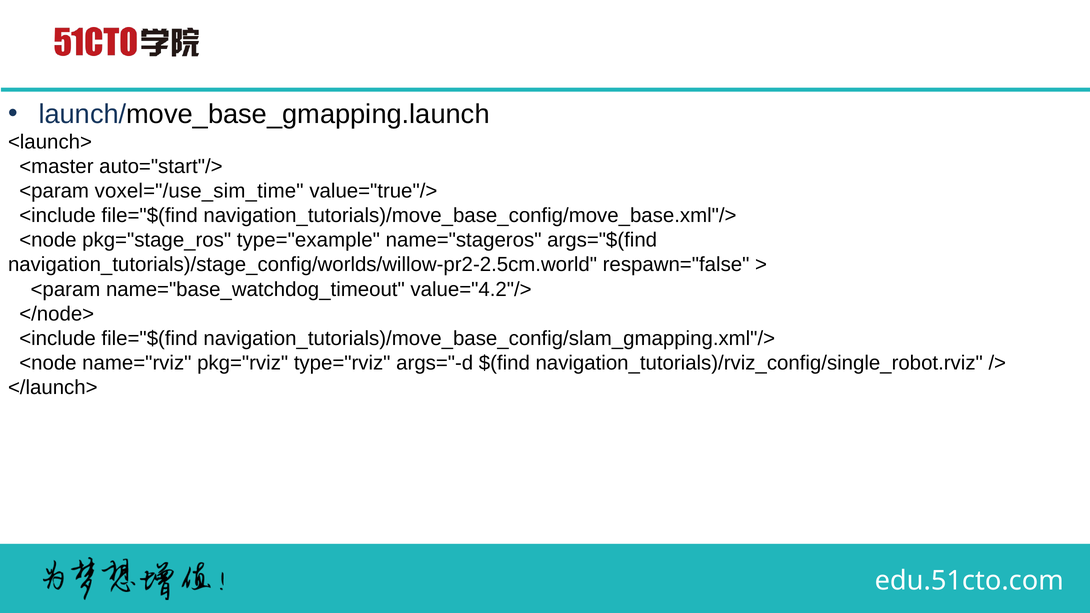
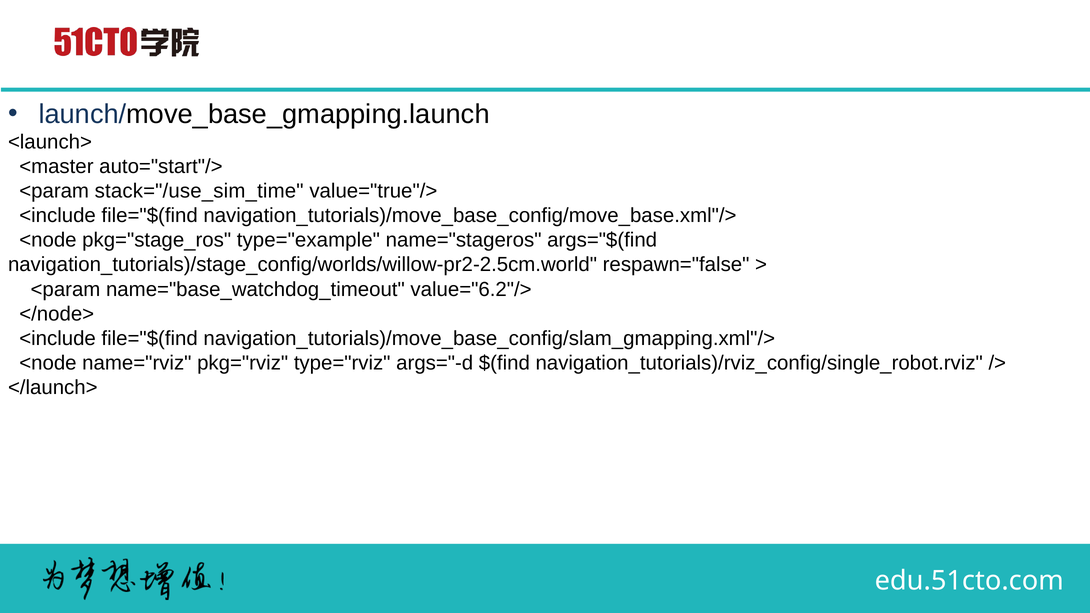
voxel="/use_sim_time: voxel="/use_sim_time -> stack="/use_sim_time (199, 191)
value="4.2"/>: value="4.2"/> -> value="6.2"/> (471, 289)
